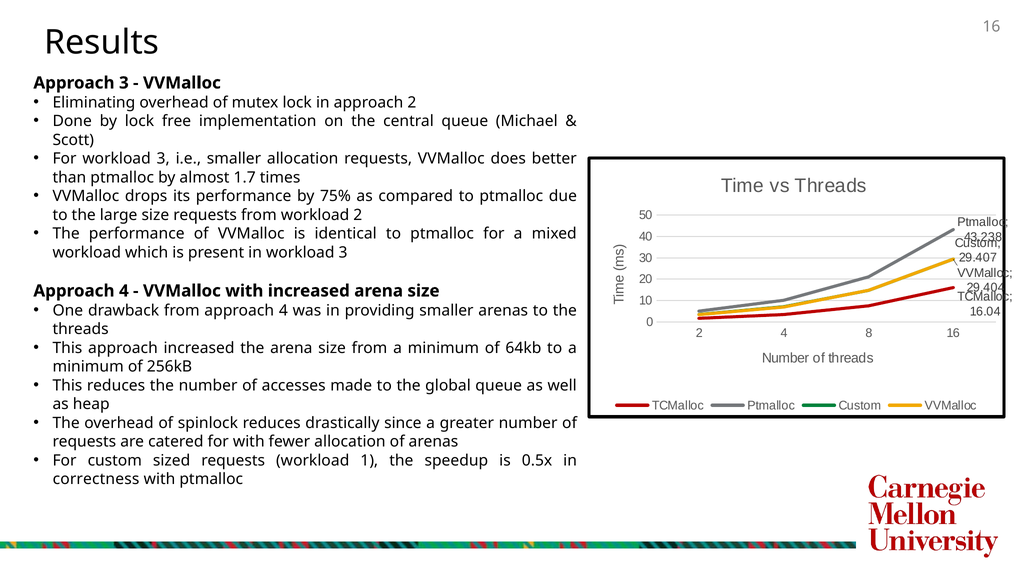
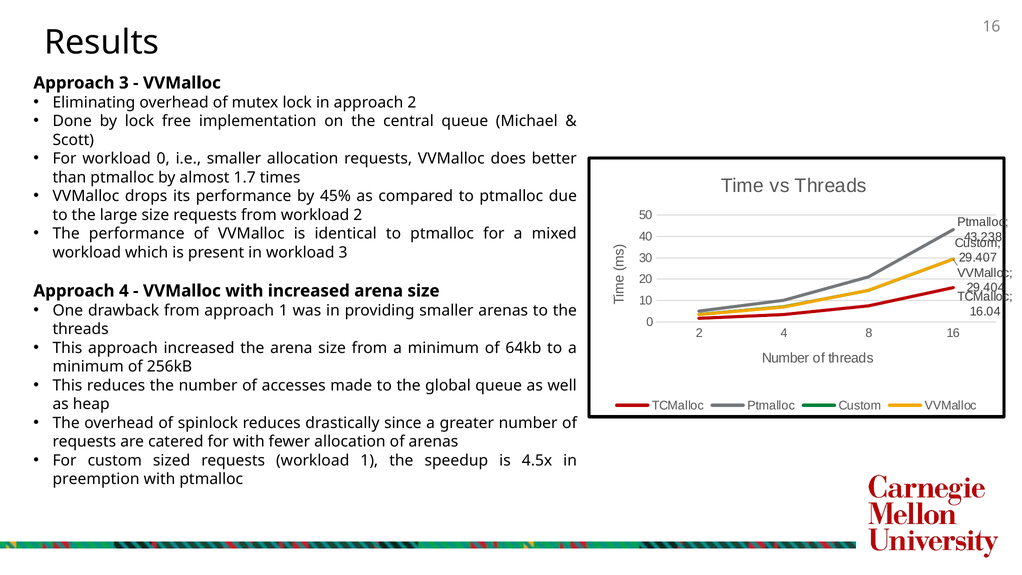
For workload 3: 3 -> 0 (163, 159)
75%: 75% -> 45% (335, 196)
from approach 4: 4 -> 1 (283, 310)
0.5x: 0.5x -> 4.5x (537, 460)
correctness: correctness -> preemption (96, 479)
